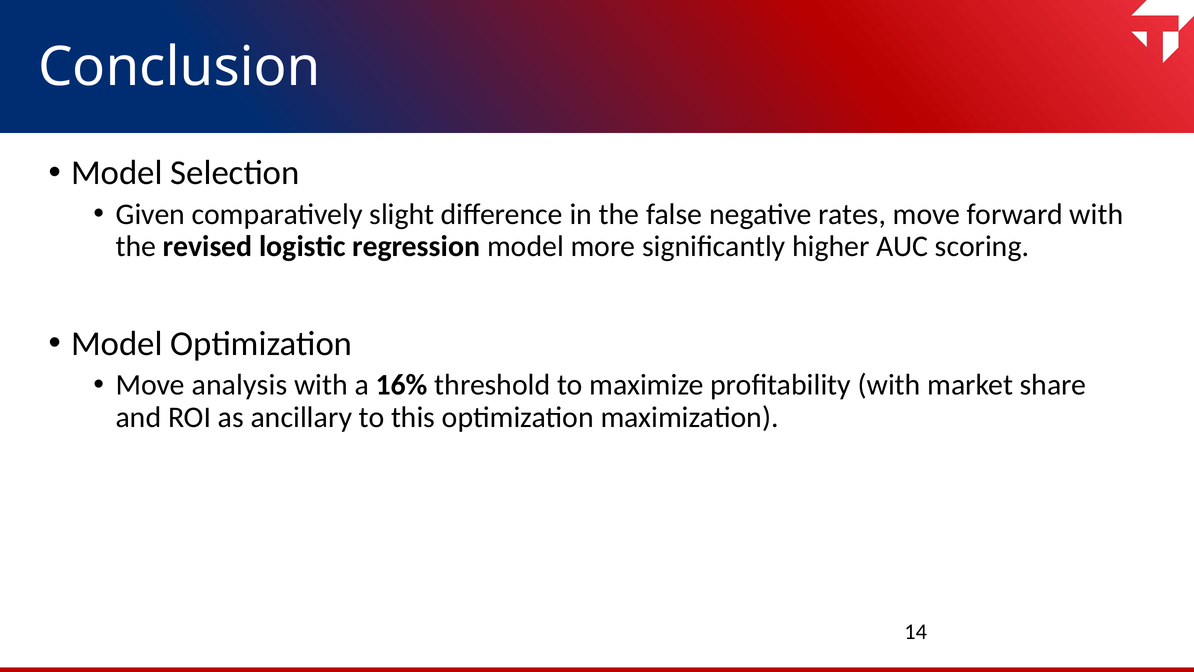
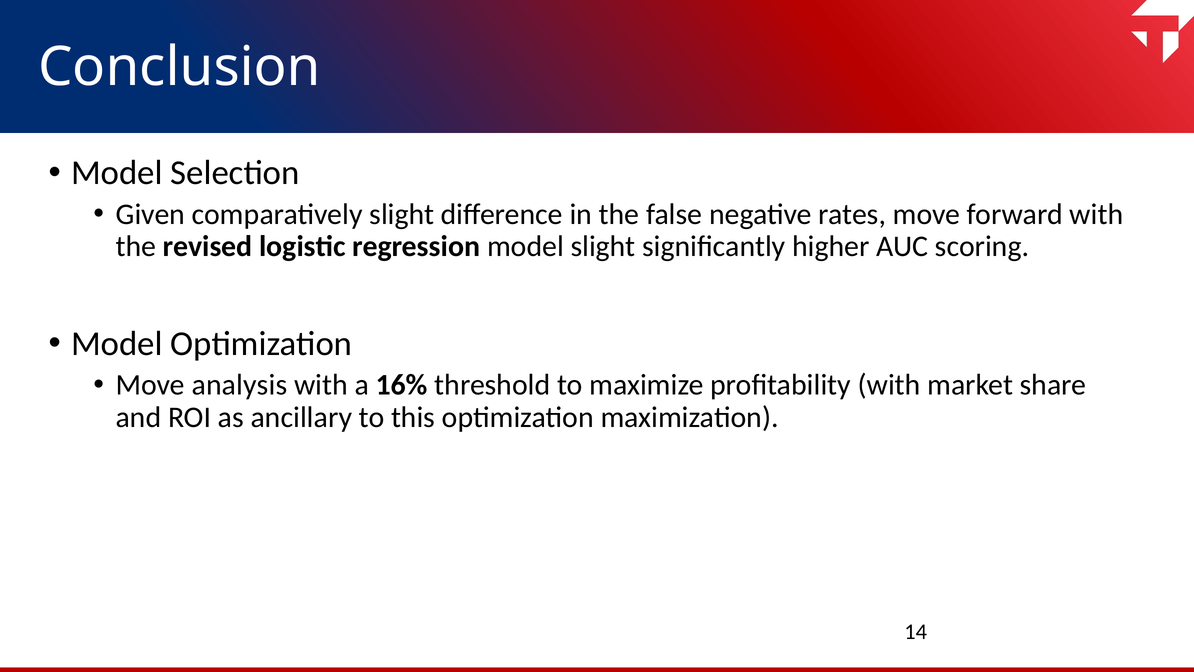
model more: more -> slight (603, 246)
